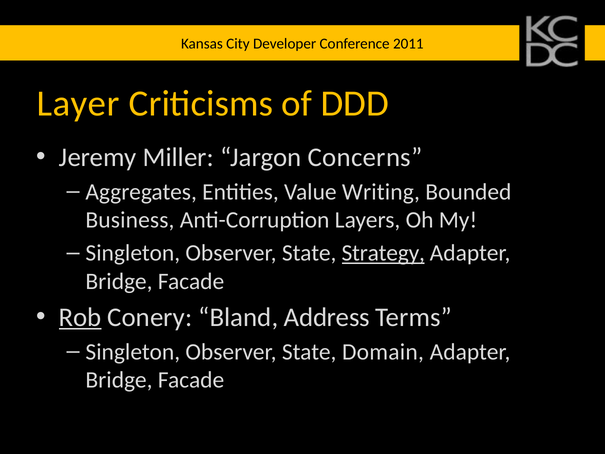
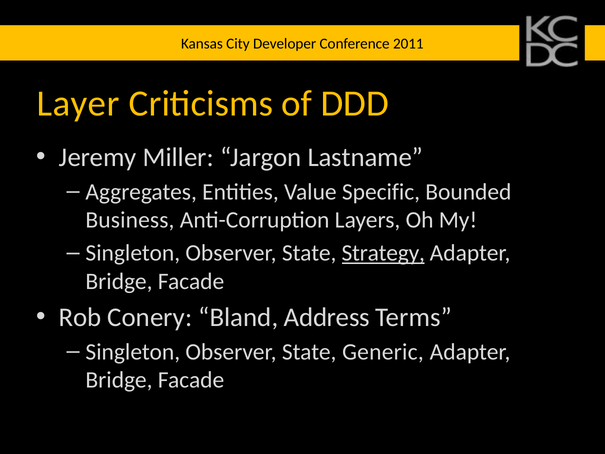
Concerns: Concerns -> Lastname (365, 157)
Writing: Writing -> Specific (381, 192)
Rob underline: present -> none (80, 317)
Domain: Domain -> Generic (383, 352)
